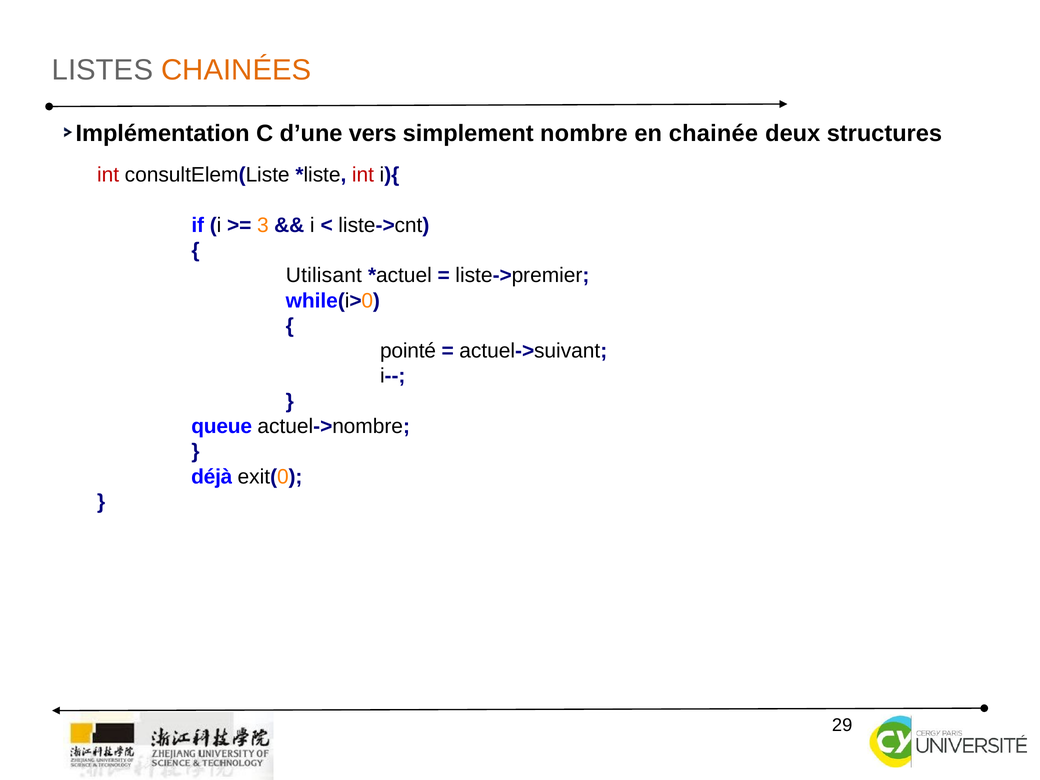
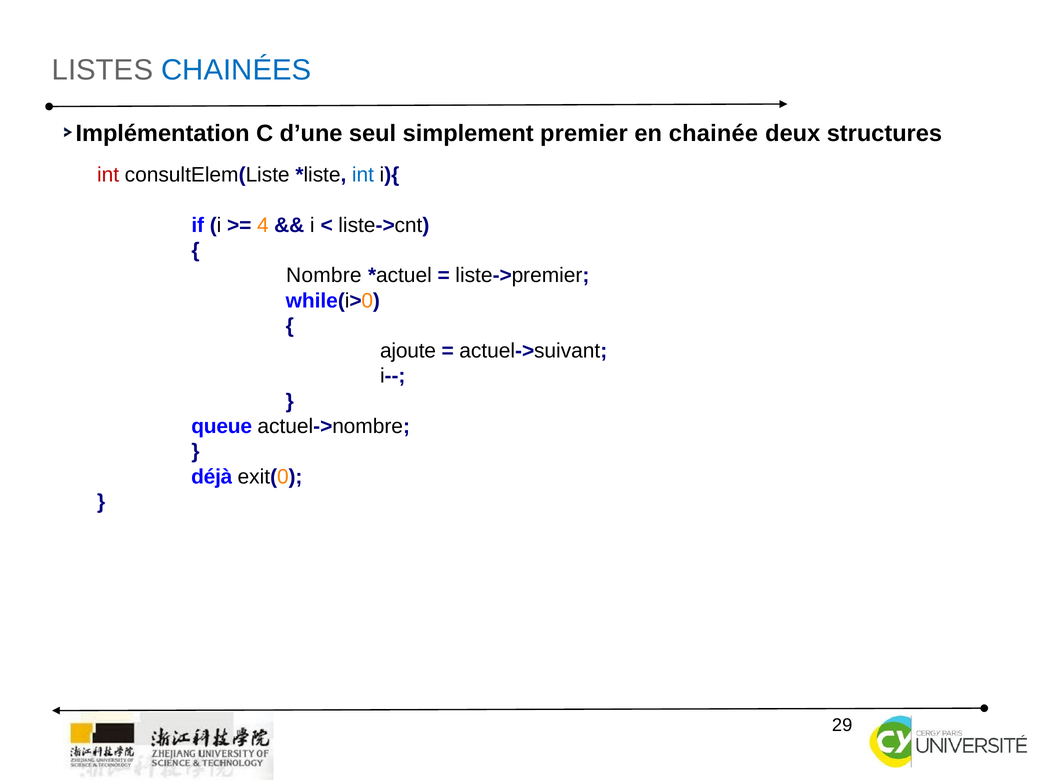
CHAINÉES colour: orange -> blue (236, 70)
vers: vers -> seul (373, 133)
nombre: nombre -> premier (584, 133)
int colour: red -> blue (363, 175)
3: 3 -> 4 (263, 225)
Utilisant: Utilisant -> Nombre (324, 275)
pointé: pointé -> ajoute (408, 351)
